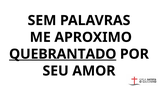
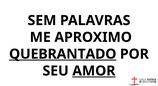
AMOR underline: none -> present (94, 71)
